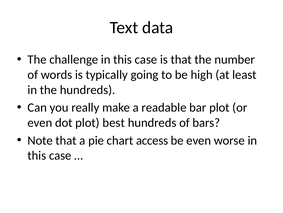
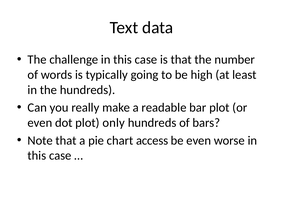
best: best -> only (114, 122)
